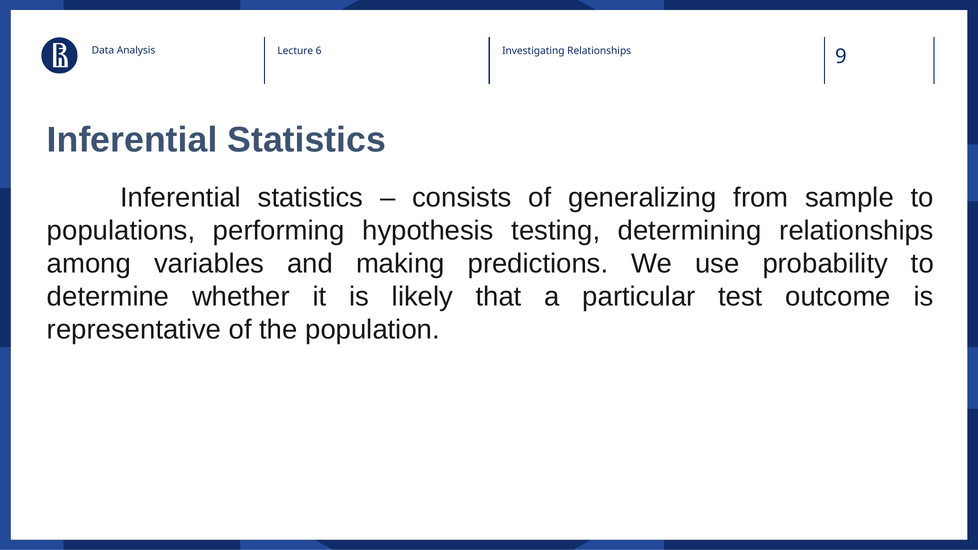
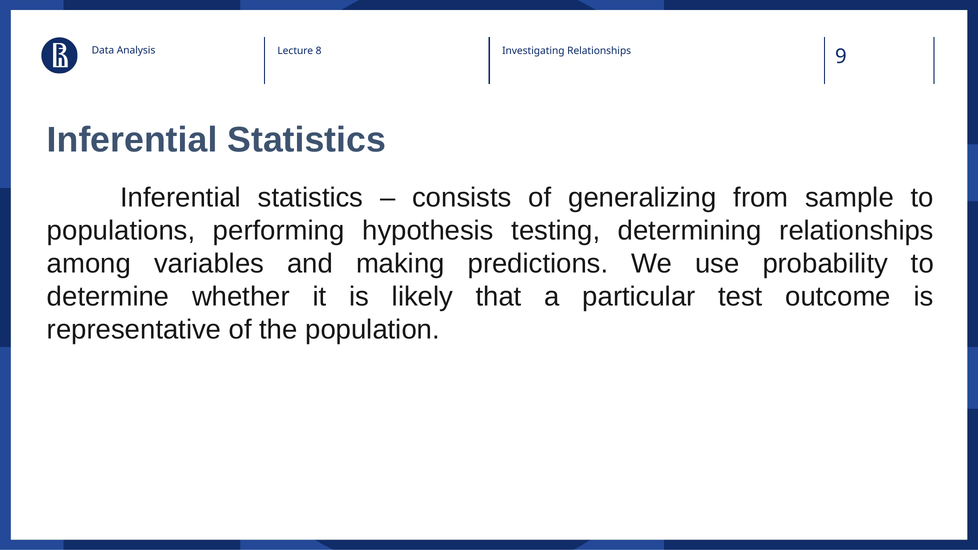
6: 6 -> 8 (319, 51)
